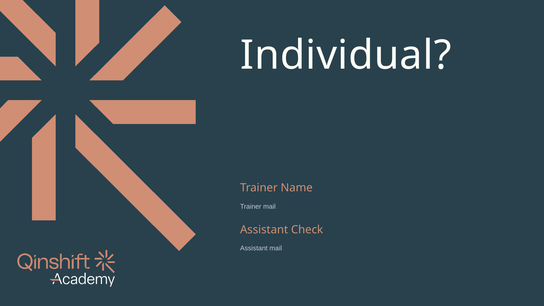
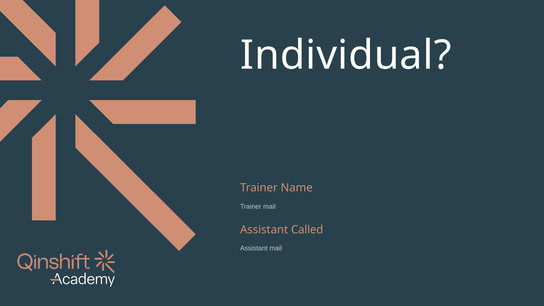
Check: Check -> Called (307, 230)
